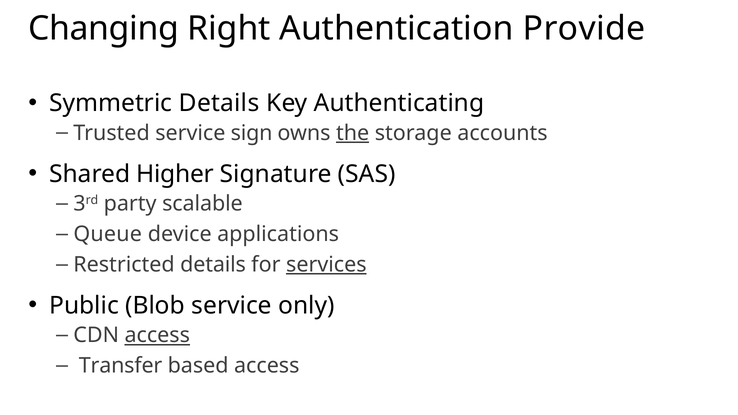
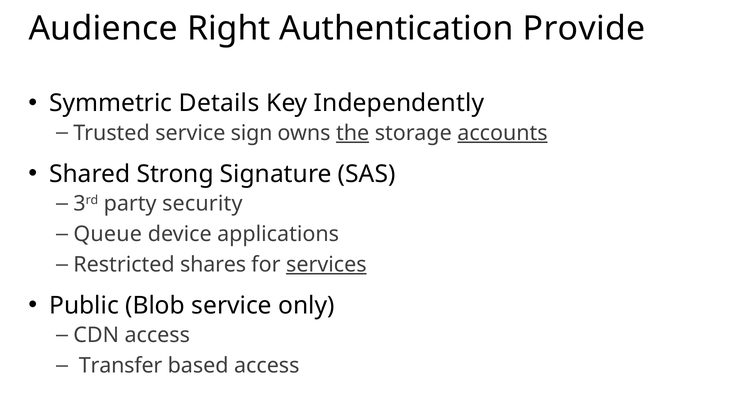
Changing: Changing -> Audience (103, 29)
Authenticating: Authenticating -> Independently (399, 103)
accounts underline: none -> present (502, 133)
Higher: Higher -> Strong (175, 174)
scalable: scalable -> security (202, 204)
Restricted details: details -> shares (213, 265)
access underline: present -> none (157, 335)
